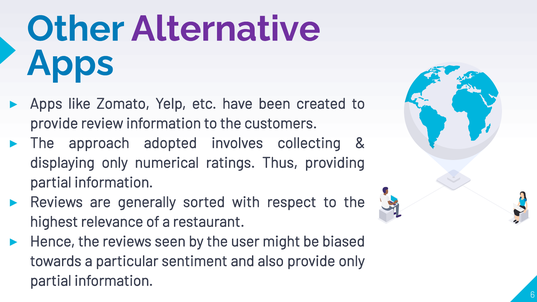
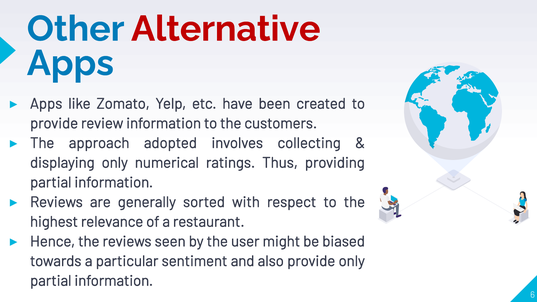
Alternative colour: purple -> red (226, 29)
